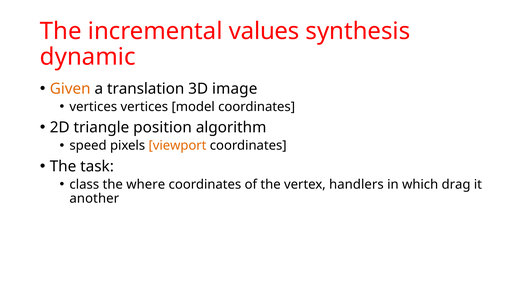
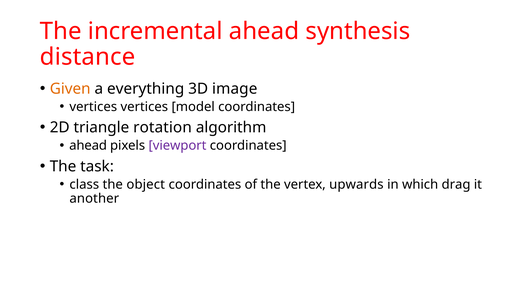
incremental values: values -> ahead (264, 31)
dynamic: dynamic -> distance (88, 57)
translation: translation -> everything (146, 89)
position: position -> rotation (162, 127)
speed: speed -> ahead (88, 145)
viewport colour: orange -> purple (177, 145)
where: where -> object (146, 184)
handlers: handlers -> upwards (356, 184)
